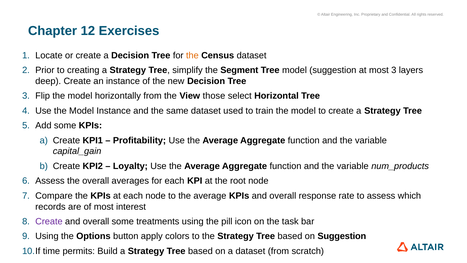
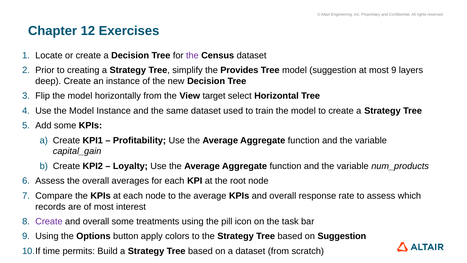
the colour: orange -> purple (192, 55)
Segment: Segment -> Provides (239, 70)
most 3: 3 -> 9 (394, 70)
those: those -> target (214, 96)
